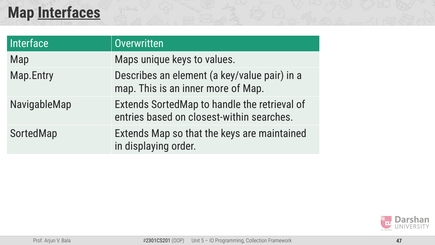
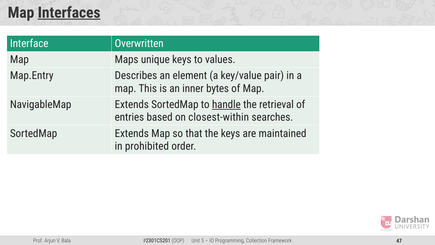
more: more -> bytes (218, 88)
handle underline: none -> present (226, 104)
displaying: displaying -> prohibited (147, 146)
